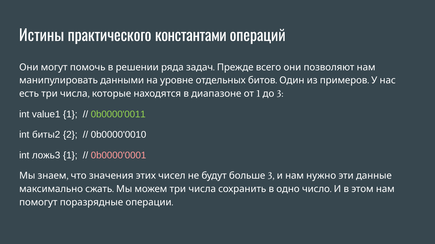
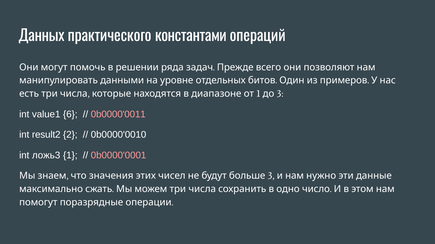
Истины: Истины -> Данных (42, 36)
value1 1: 1 -> 6 (70, 115)
0b0000'0011 colour: light green -> pink (118, 115)
биты2: биты2 -> result2 (46, 135)
